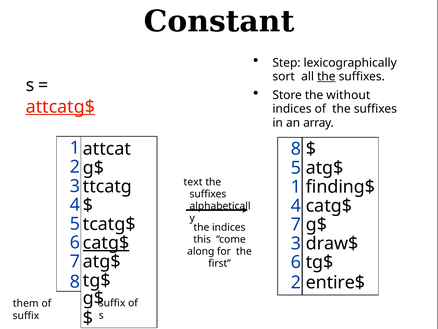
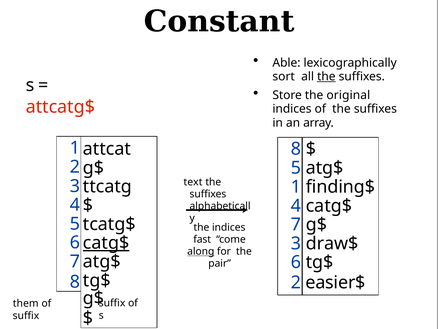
Step: Step -> Able (286, 63)
without: without -> original (348, 95)
attcatg$ underline: present -> none (60, 107)
this: this -> fast (202, 239)
along underline: none -> present (201, 251)
first: first -> pair (220, 263)
entire$: entire$ -> easier$ (335, 282)
